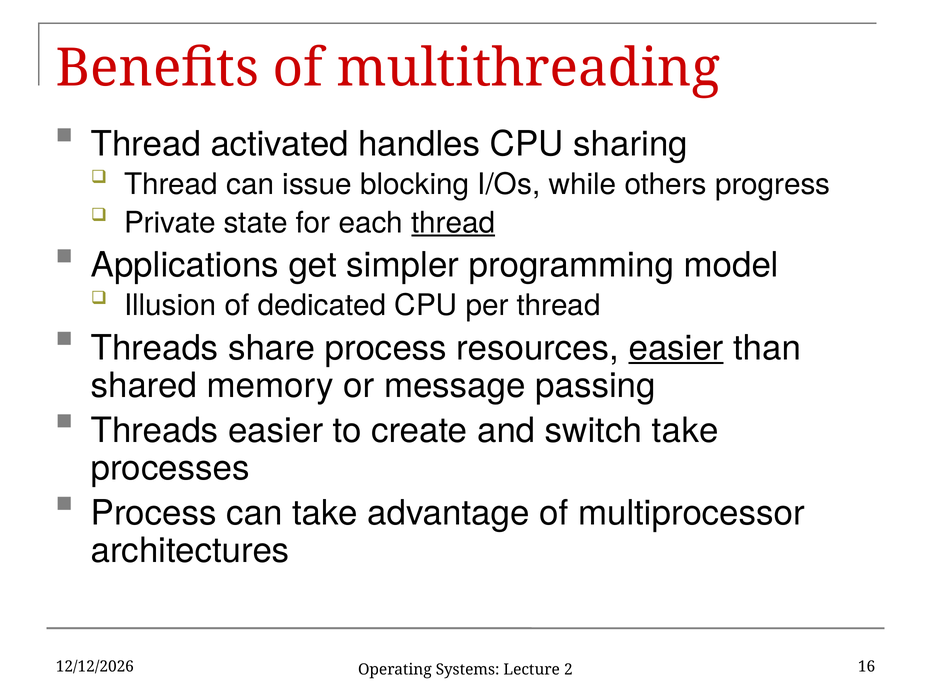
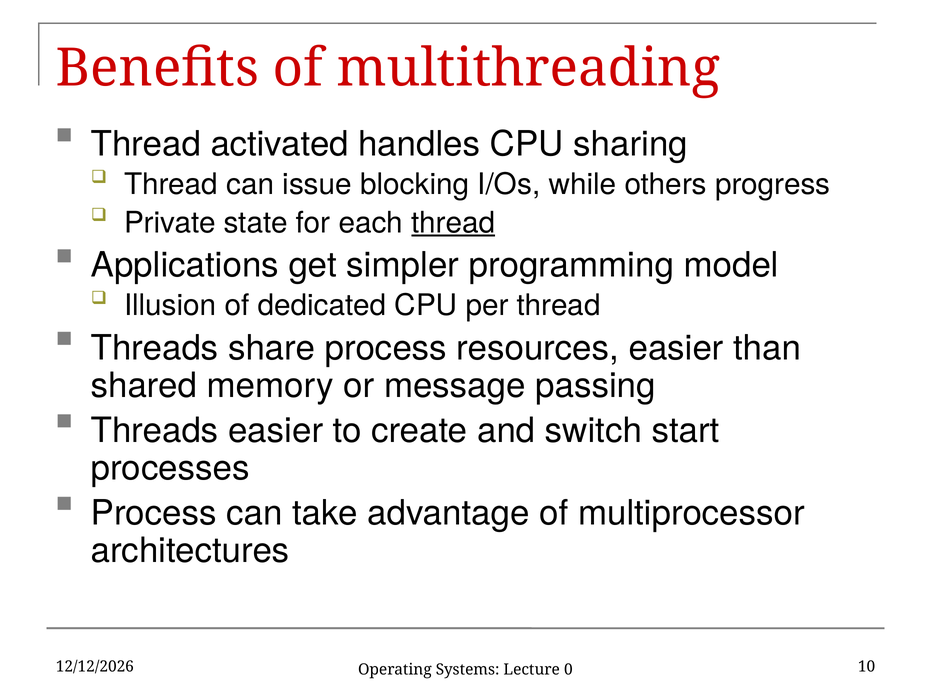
easier underline: present -> none (676, 348)
switch take: take -> start (686, 431)
16: 16 -> 10 (867, 667)
2: 2 -> 0 (568, 670)
